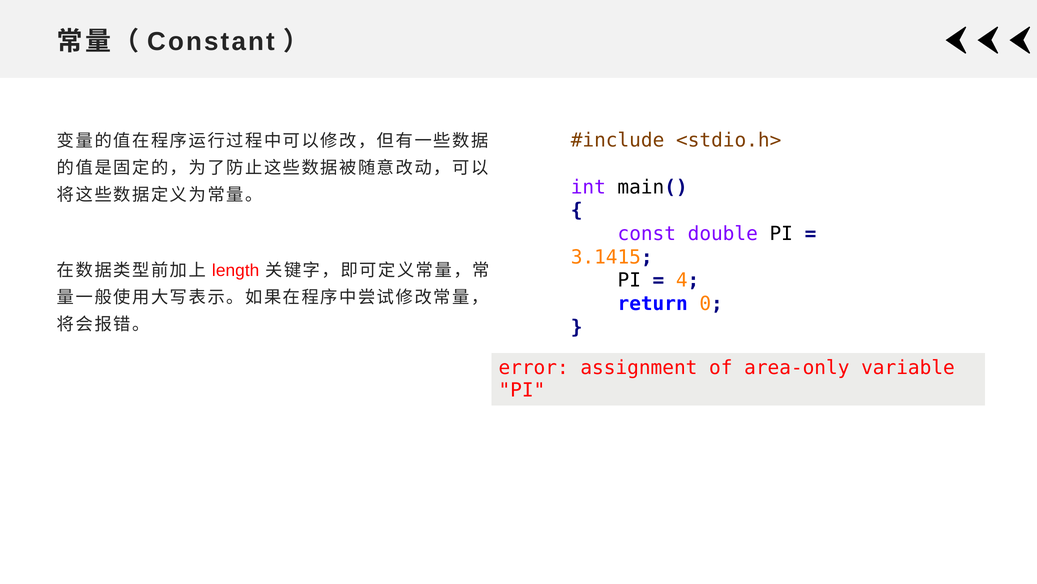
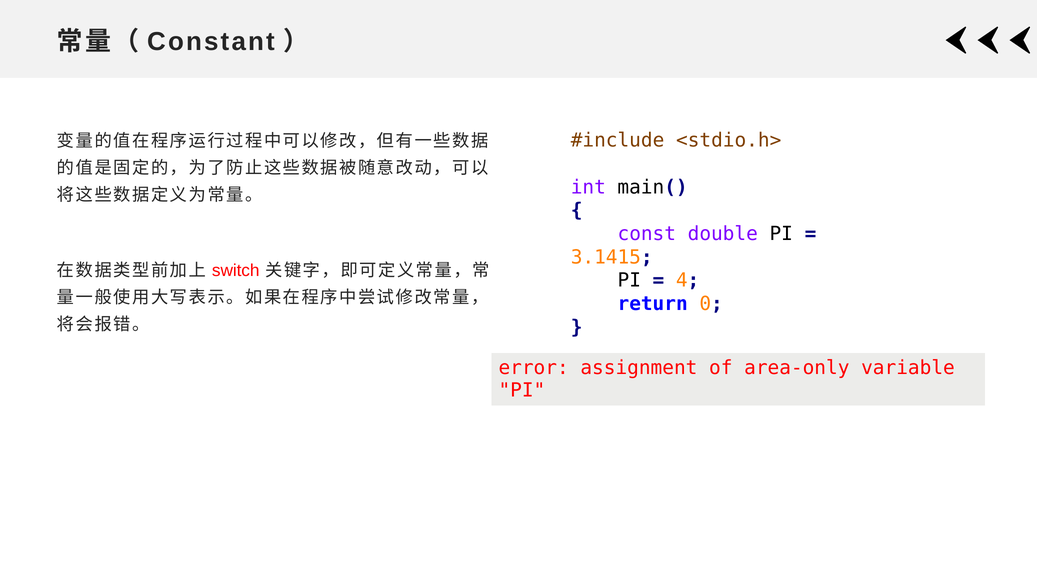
length: length -> switch (236, 270)
